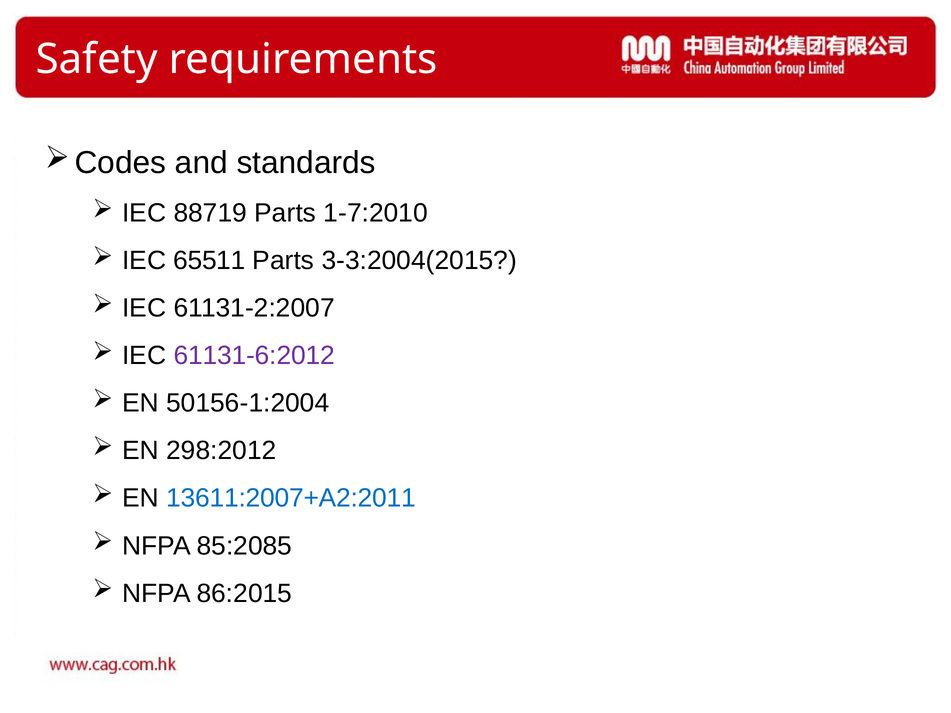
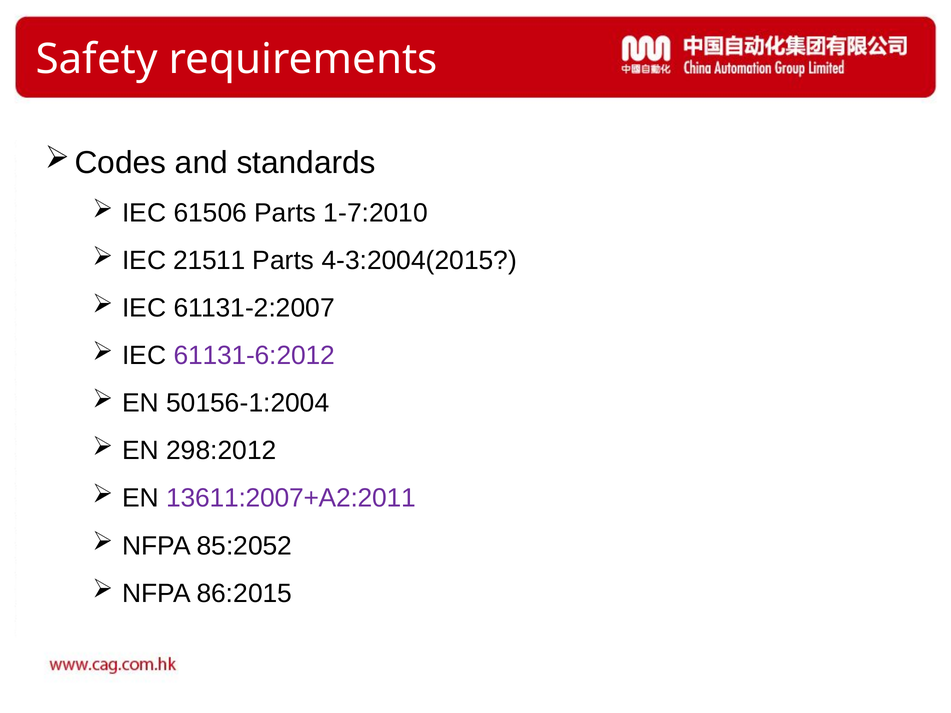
88719: 88719 -> 61506 (210, 213)
65511: 65511 -> 21511 (209, 261)
3-3:2004(2015: 3-3:2004(2015 -> 4-3:2004(2015 (419, 261)
13611:2007+A2:2011 colour: blue -> purple (291, 498)
85:2085: 85:2085 -> 85:2052 (244, 546)
